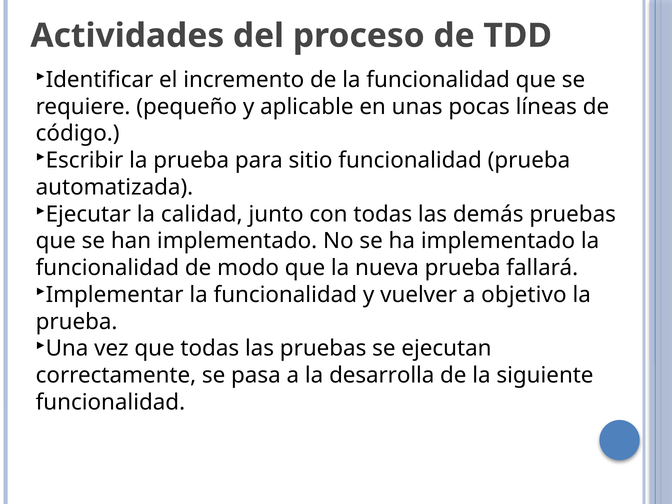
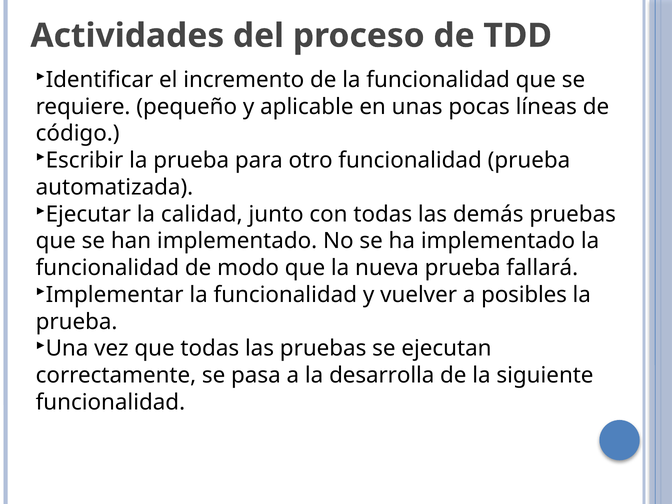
sitio: sitio -> otro (311, 160)
objetivo: objetivo -> posibles (524, 295)
